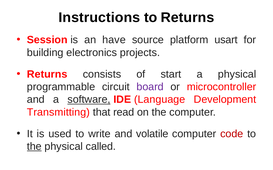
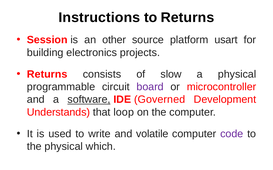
have: have -> other (114, 40)
start: start -> slow (171, 74)
Language: Language -> Governed (160, 100)
Transmitting: Transmitting -> Understands (58, 113)
read: read -> loop (124, 113)
code colour: red -> purple (232, 134)
the underline: present -> none (34, 147)
called: called -> which (101, 147)
